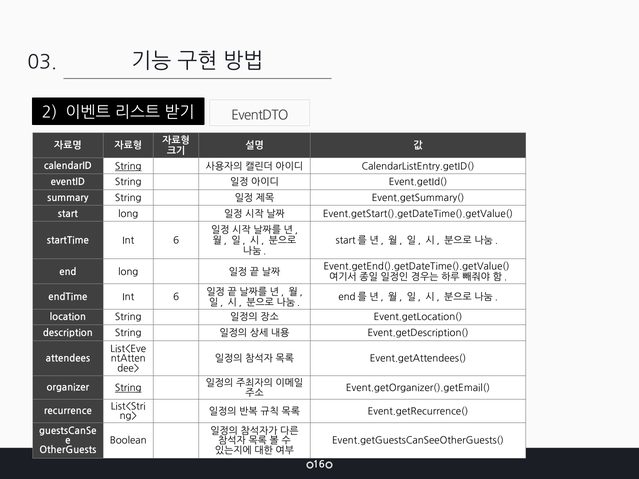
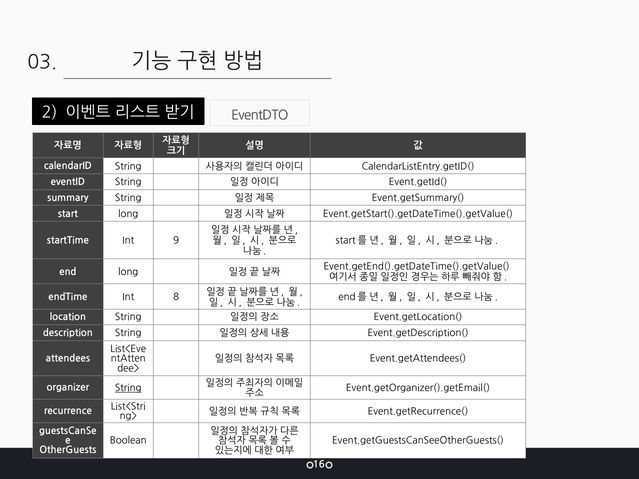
String underline: present -> none (128, 166)
startTime Int 6: 6 -> 9 (176, 241)
endTime Int 6: 6 -> 8 (176, 297)
